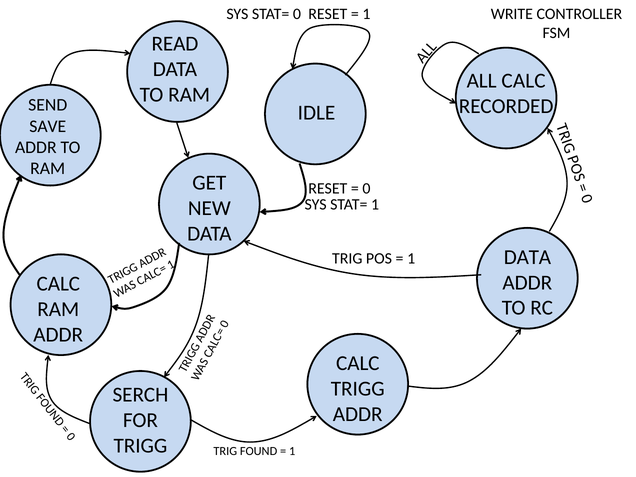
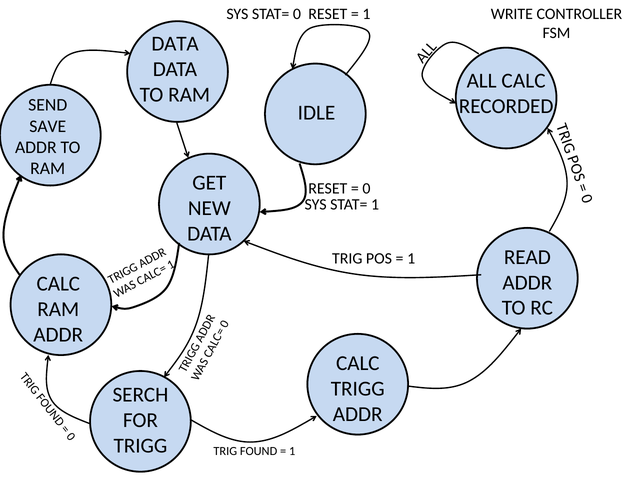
READ: READ -> DATA (175, 44)
DATA: DATA -> READ (527, 257)
